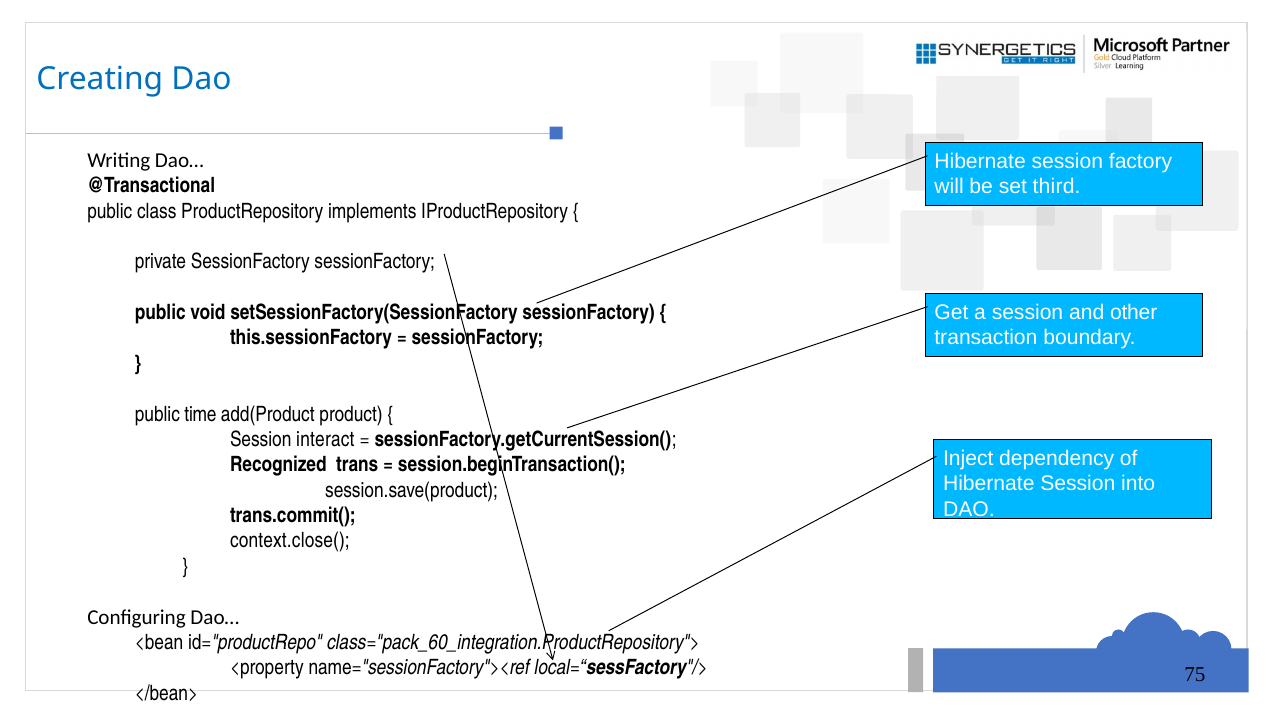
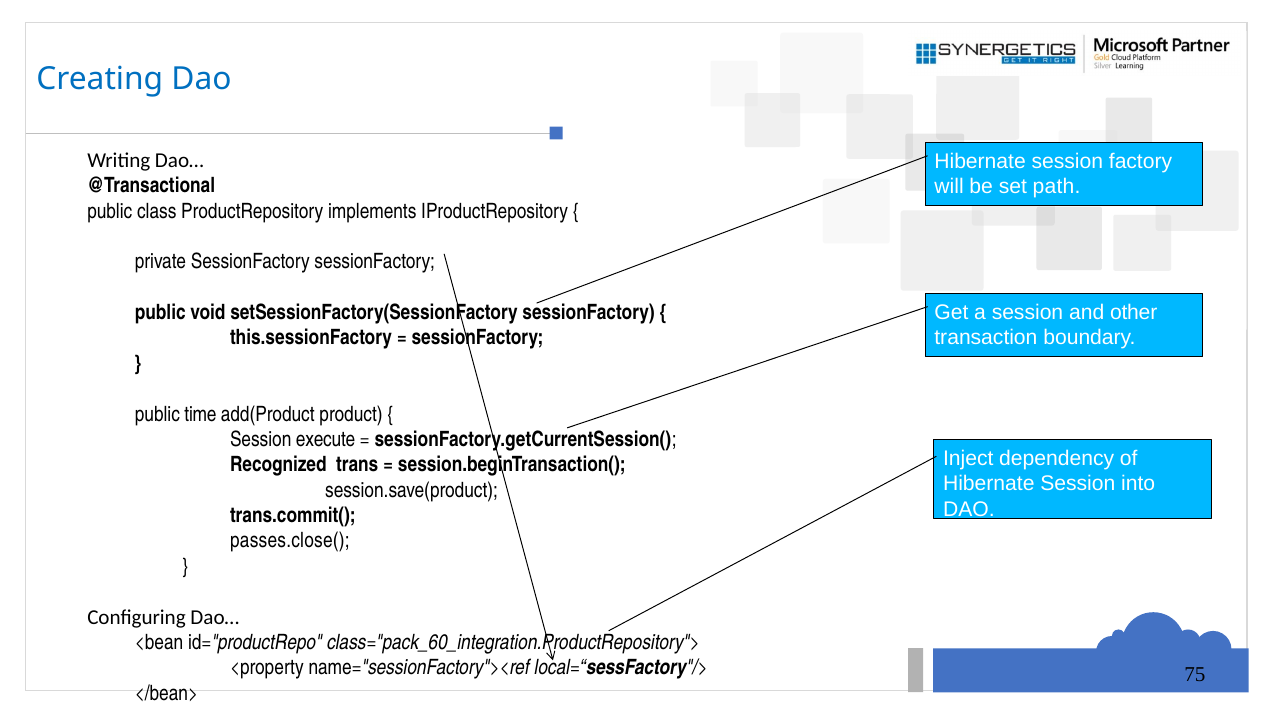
third: third -> path (1057, 187)
interact: interact -> execute (326, 439)
context.close(: context.close( -> passes.close( (290, 541)
